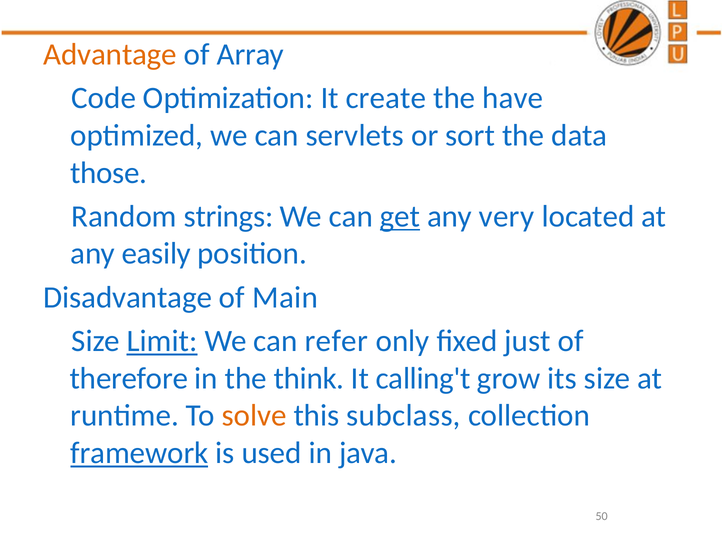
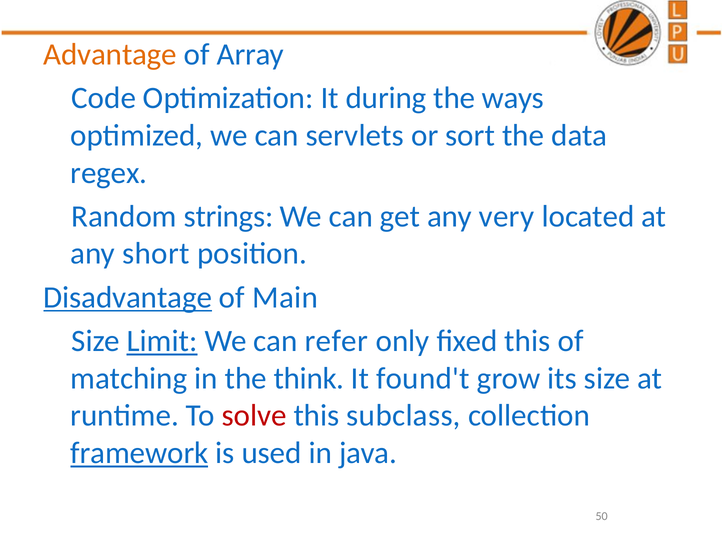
create: create -> during (386, 98)
have: have -> ways (513, 98)
those: those -> regex (109, 173)
get underline: present -> none (400, 217)
easily: easily -> short (156, 254)
Disadvantage underline: none -> present (128, 298)
fixed just: just -> this (527, 341)
therefore: therefore -> matching (129, 379)
calling't: calling't -> found't (423, 379)
solve colour: orange -> red (254, 416)
